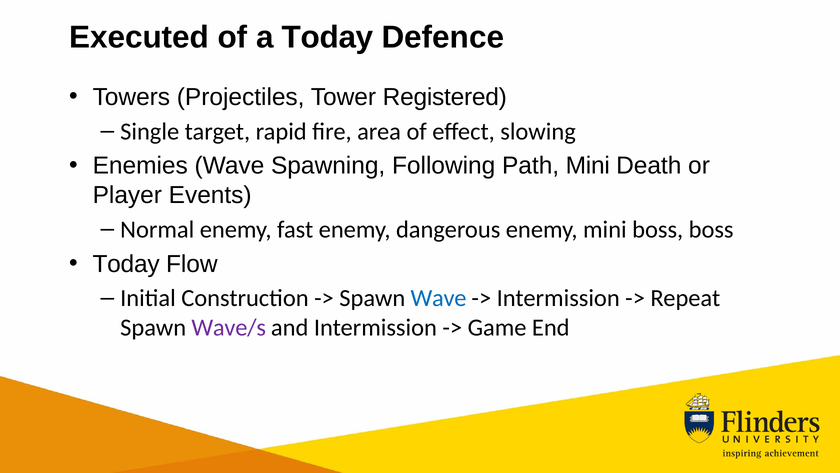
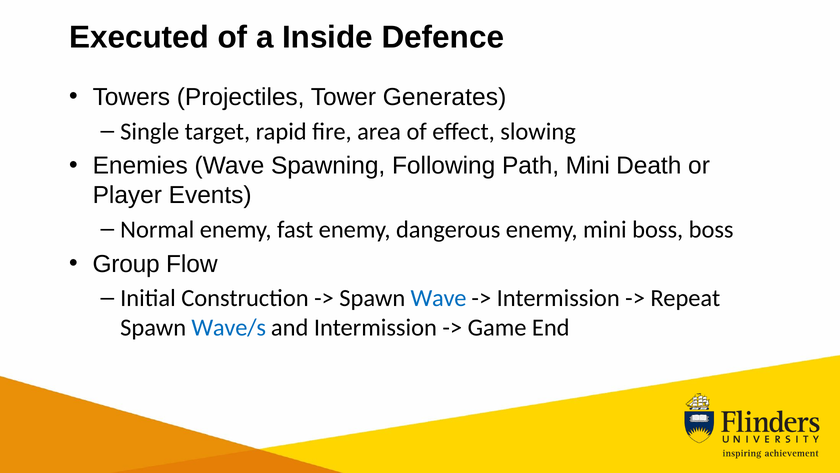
a Today: Today -> Inside (328, 37)
Registered: Registered -> Generates (445, 97)
Today: Today -> Group (126, 264)
Wave/s colour: purple -> blue (229, 327)
